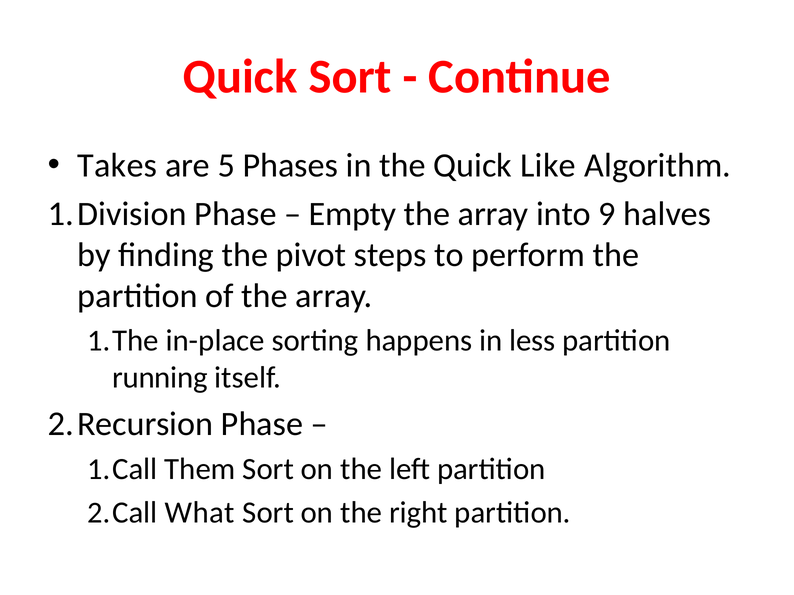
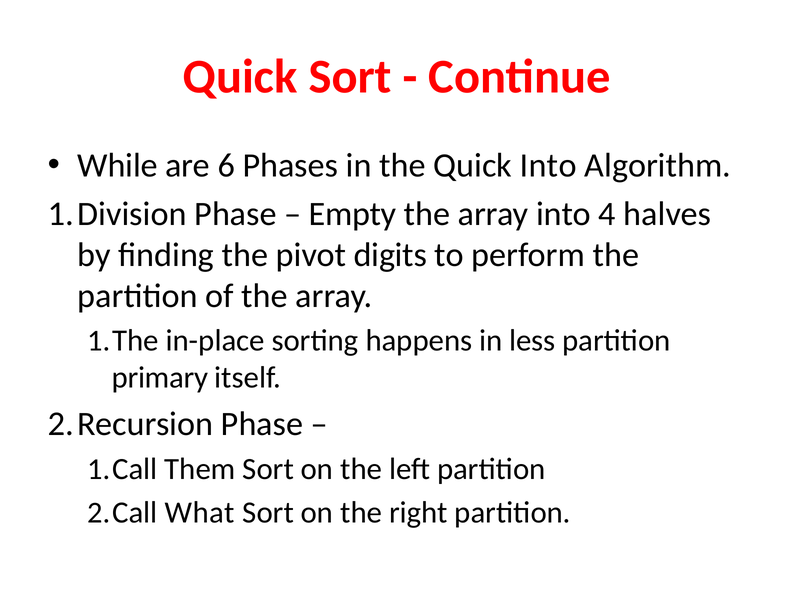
Takes: Takes -> While (118, 166)
5: 5 -> 6 (226, 166)
Quick Like: Like -> Into (548, 166)
9: 9 -> 4 (607, 214)
steps: steps -> digits (390, 255)
running: running -> primary (160, 378)
